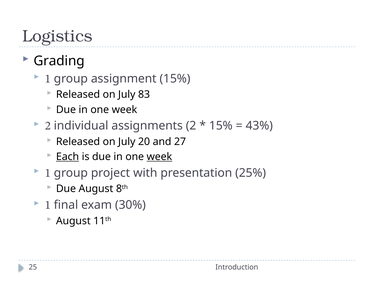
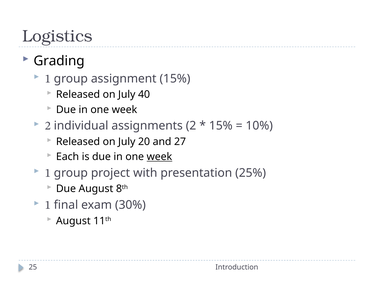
83: 83 -> 40 (144, 94)
43%: 43% -> 10% (259, 126)
Each underline: present -> none (68, 156)
